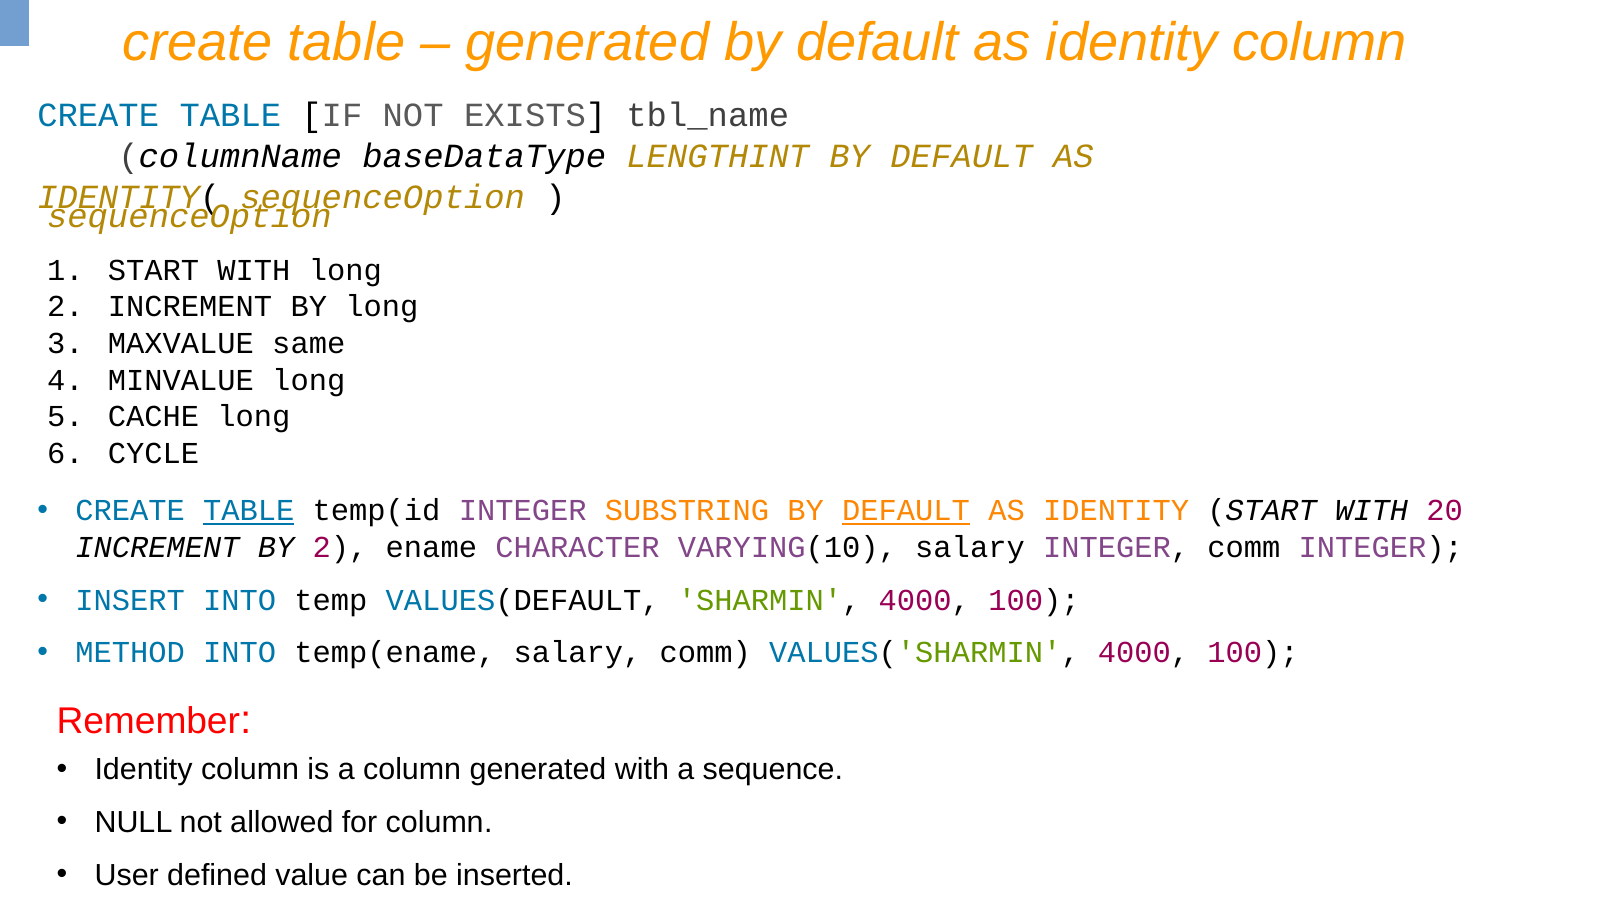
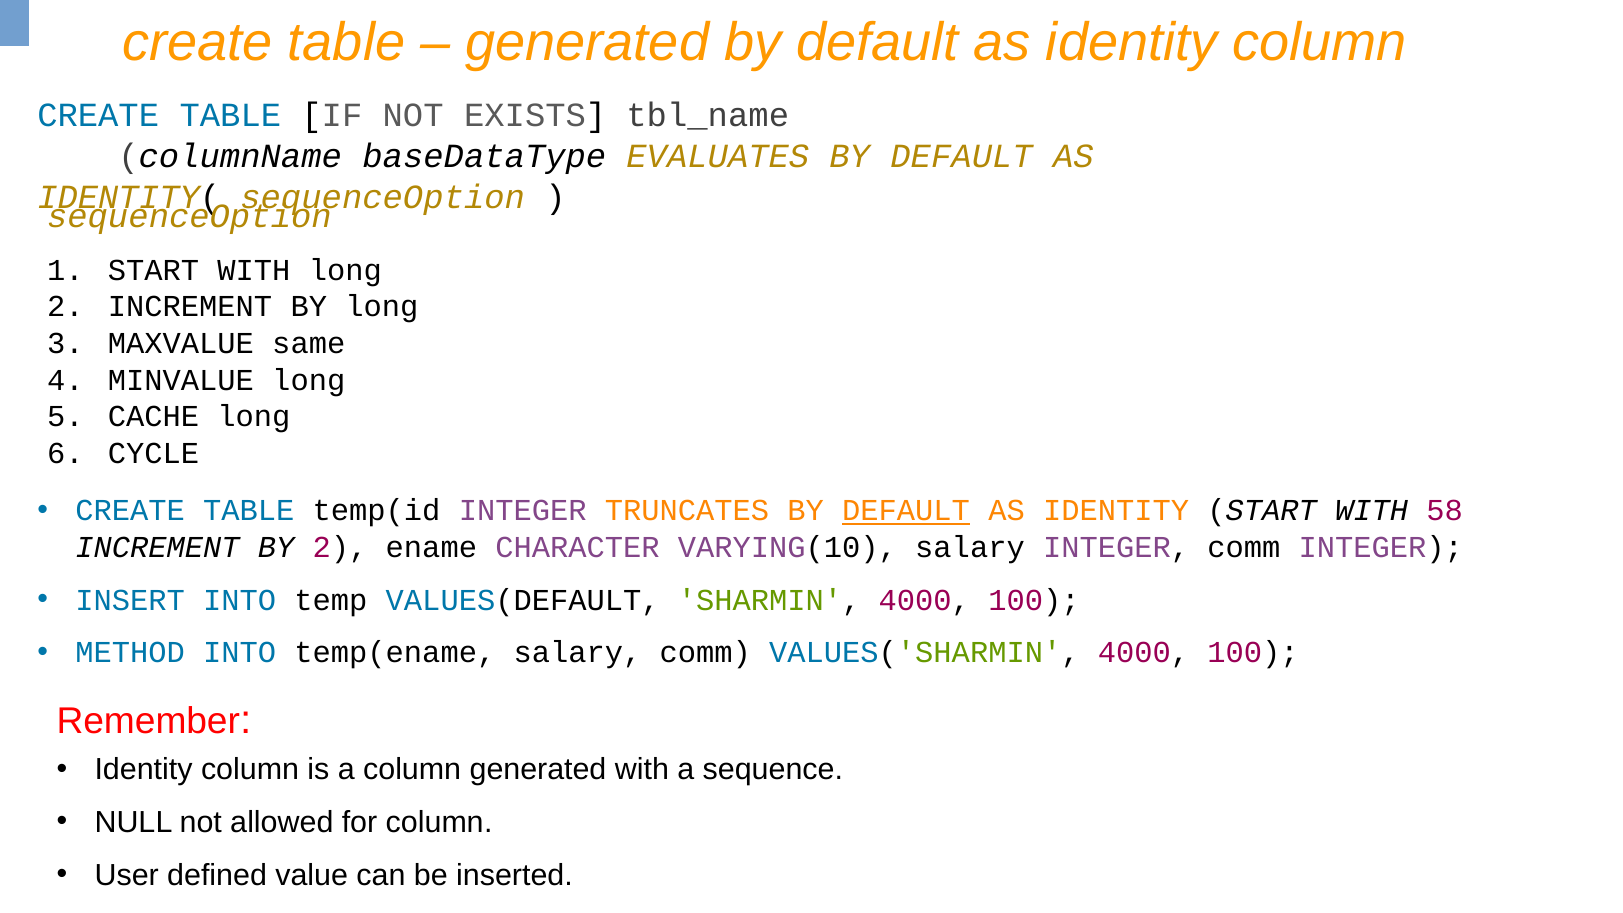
LENGTHINT: LENGTHINT -> EVALUATES (718, 156)
TABLE underline: present -> none (249, 511)
SUBSTRING: SUBSTRING -> TRUNCATES (687, 511)
20: 20 -> 58 (1445, 511)
